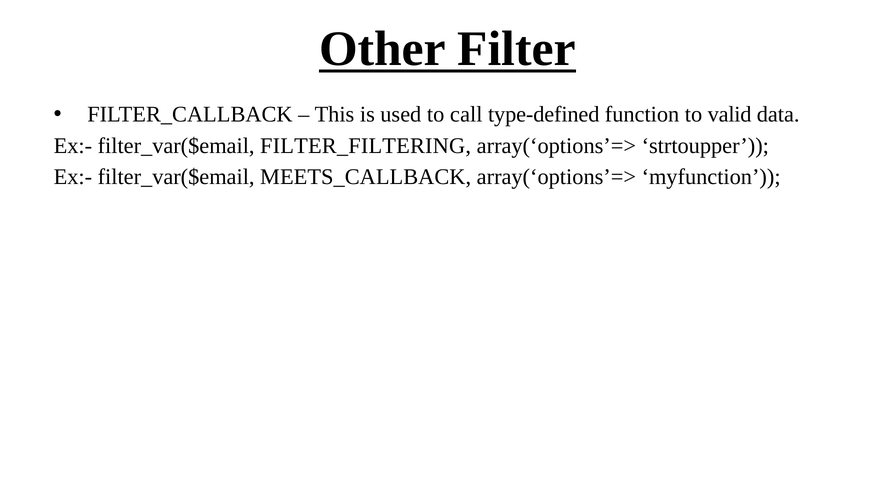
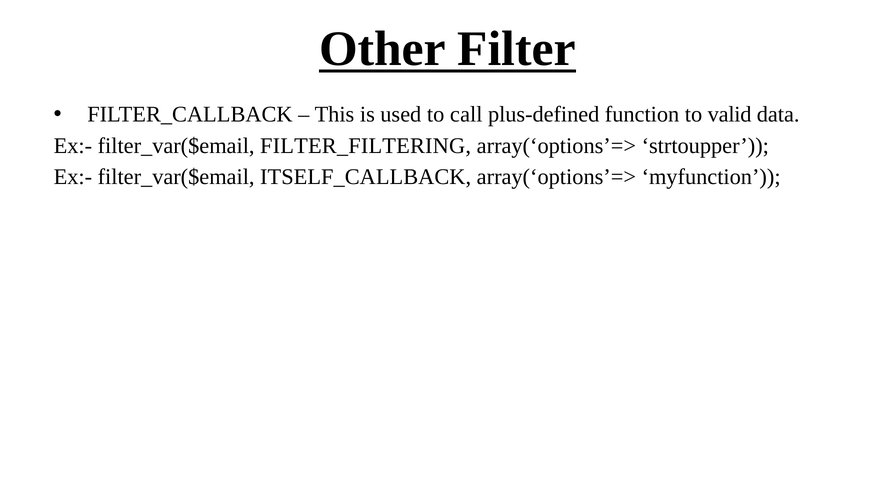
type-defined: type-defined -> plus-defined (544, 115)
MEETS_CALLBACK: MEETS_CALLBACK -> ITSELF_CALLBACK (366, 177)
